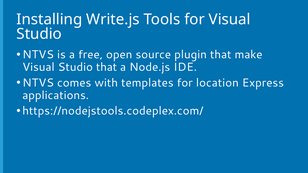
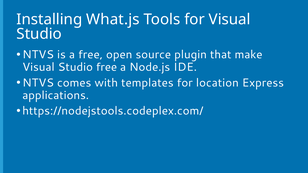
Write.js: Write.js -> What.js (113, 19)
Studio that: that -> free (107, 67)
